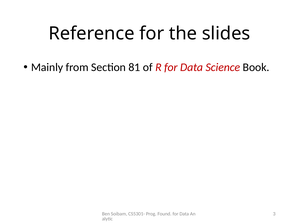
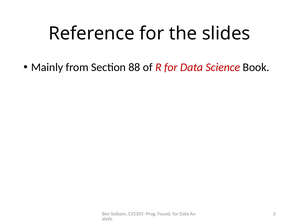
81: 81 -> 88 (134, 67)
